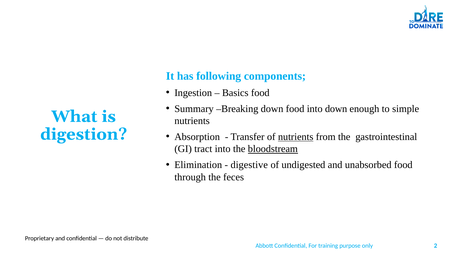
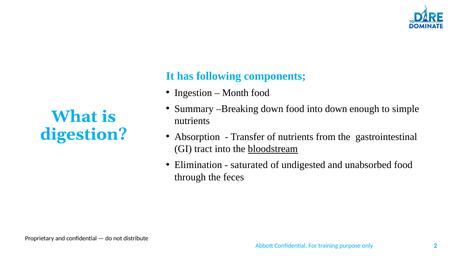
Basics: Basics -> Month (235, 93)
nutrients underline: present -> none (296, 137)
digestive: digestive -> saturated (249, 165)
